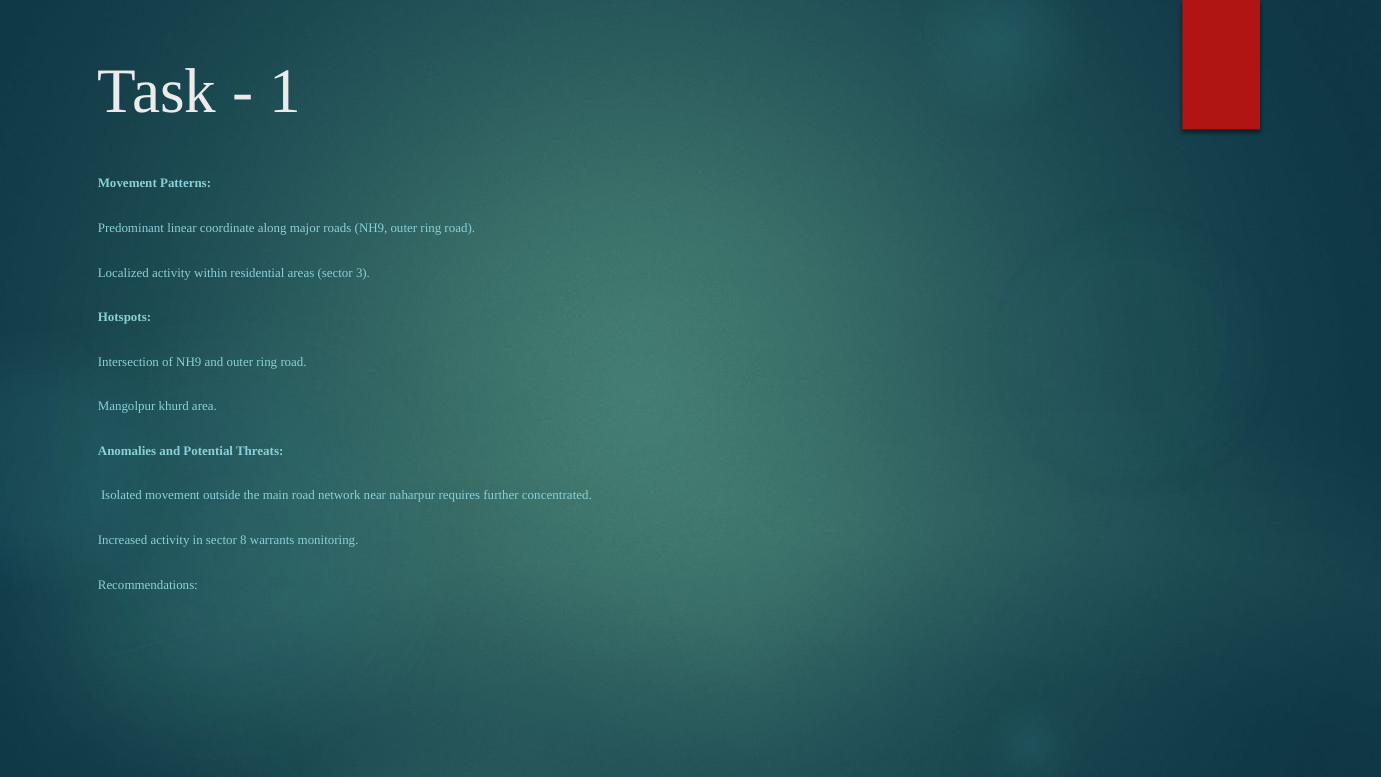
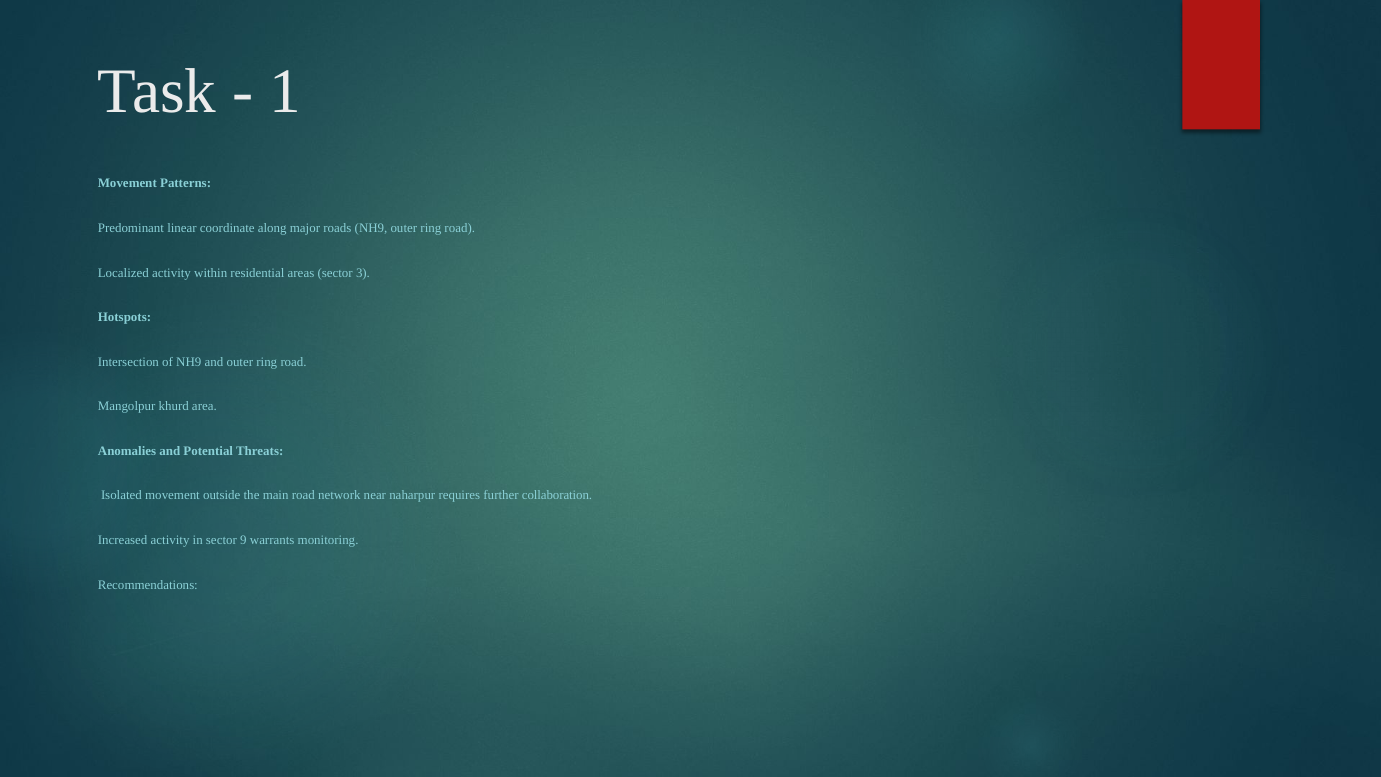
concentrated: concentrated -> collaboration (557, 496)
8: 8 -> 9 (243, 540)
